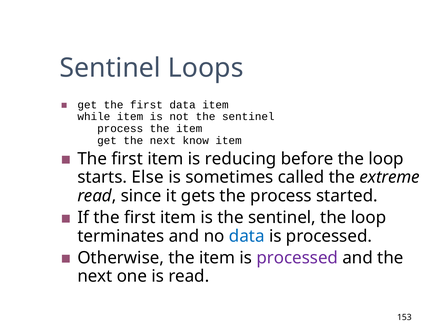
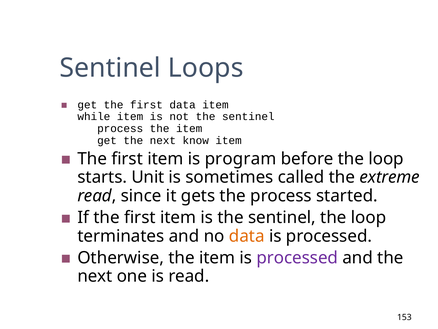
reducing: reducing -> program (241, 159)
Else: Else -> Unit (148, 177)
data colour: blue -> orange (247, 236)
